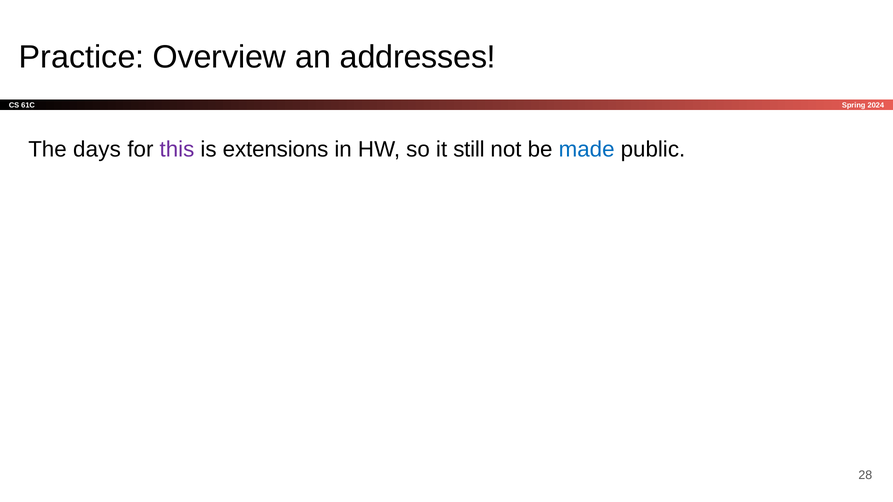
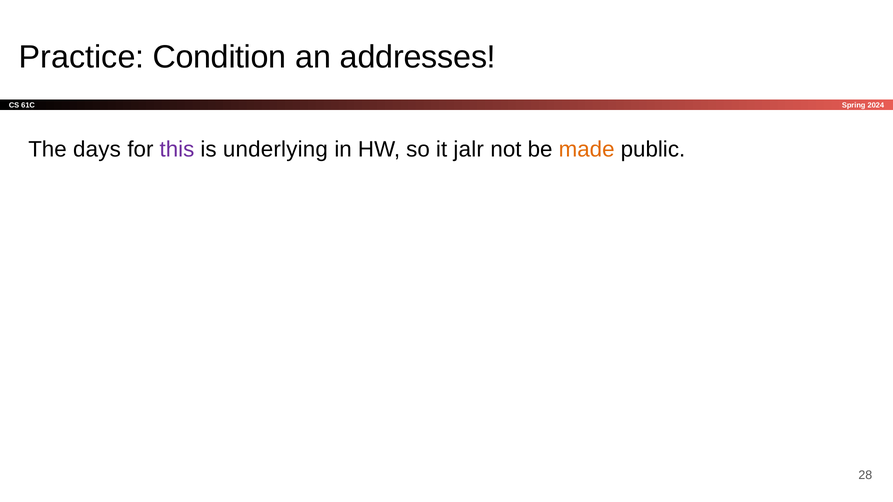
Overview: Overview -> Condition (220, 57)
extensions: extensions -> underlying (275, 150)
still: still -> jalr (469, 150)
made colour: blue -> orange (587, 150)
